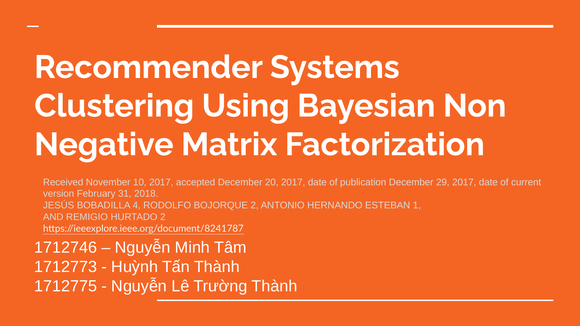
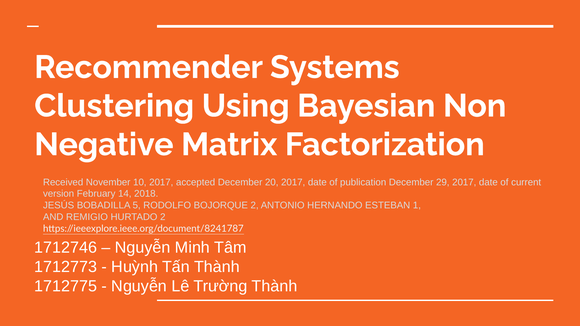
31: 31 -> 14 (125, 194)
4: 4 -> 5 (137, 206)
